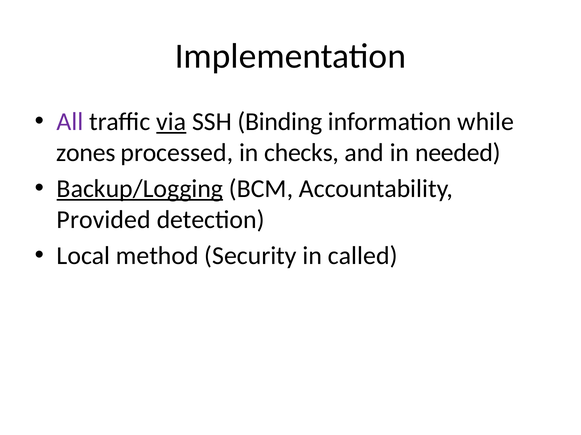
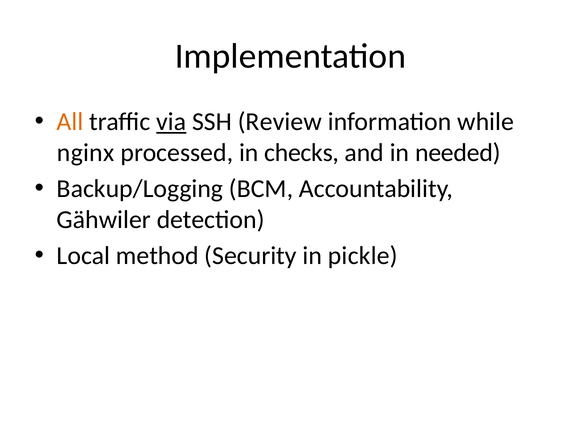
All colour: purple -> orange (70, 122)
Binding: Binding -> Review (280, 122)
zones: zones -> nginx (86, 153)
Backup/Logging underline: present -> none (140, 189)
Provided: Provided -> Gähwiler (104, 220)
called: called -> pickle (363, 256)
